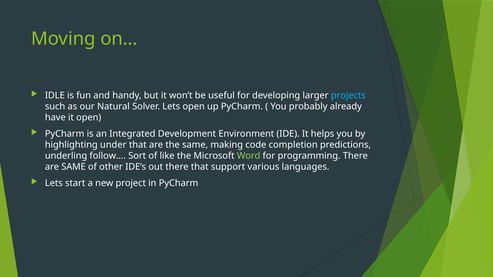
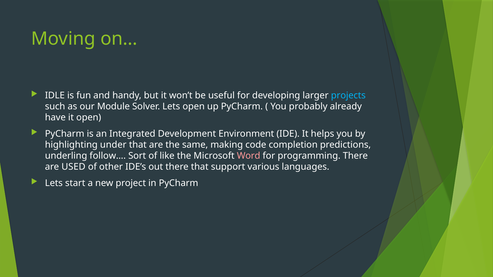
Natural: Natural -> Module (113, 107)
Word colour: light green -> pink (249, 156)
are SAME: SAME -> USED (73, 167)
